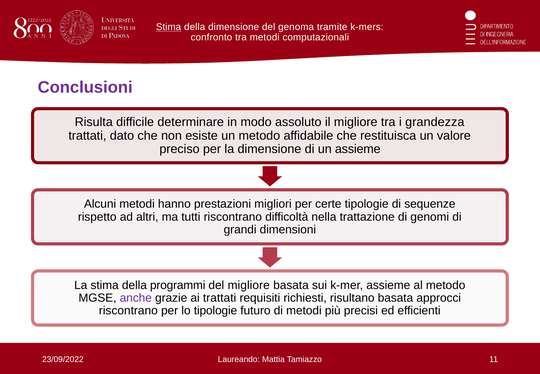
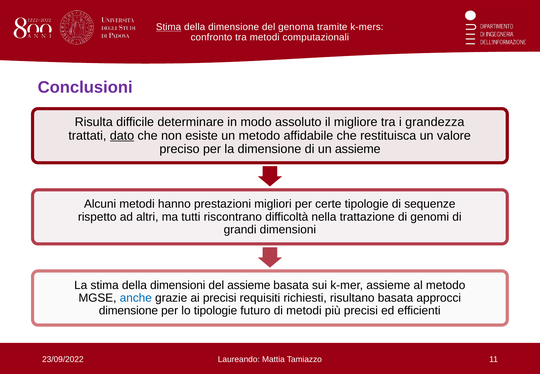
dato underline: none -> present (122, 136)
della programmi: programmi -> dimensioni (178, 285)
del migliore: migliore -> assieme (249, 285)
anche colour: purple -> blue (136, 298)
ai trattati: trattati -> precisi (220, 298)
riscontrano: riscontrano -> dimensione (128, 311)
